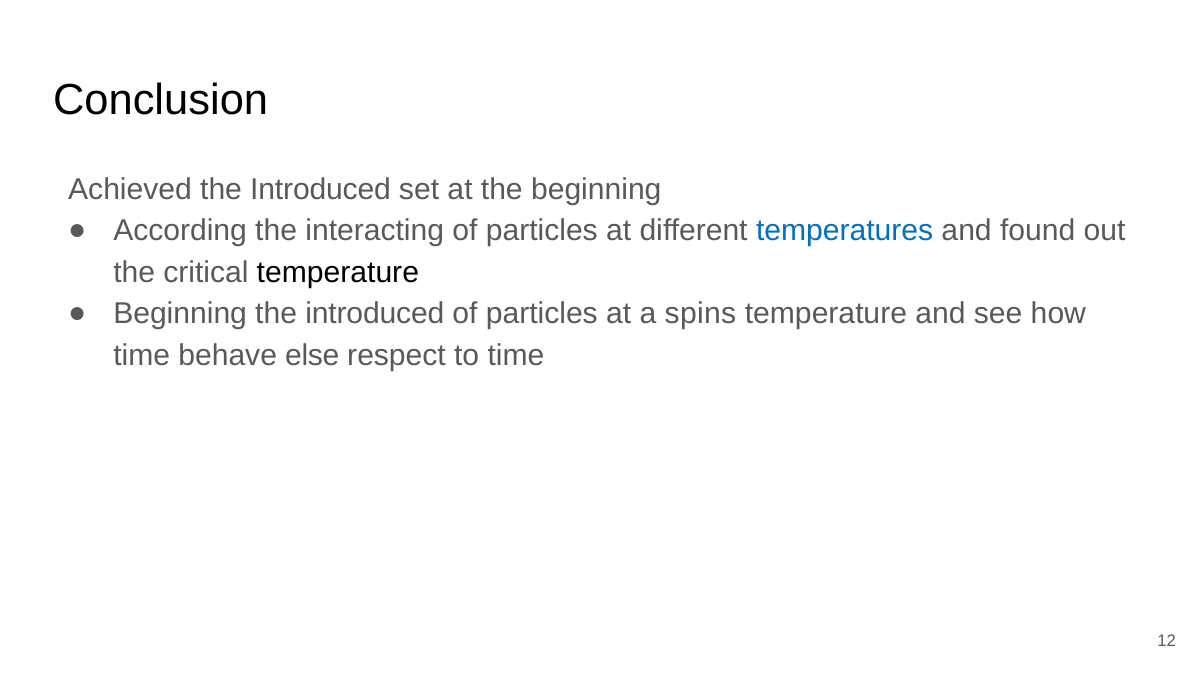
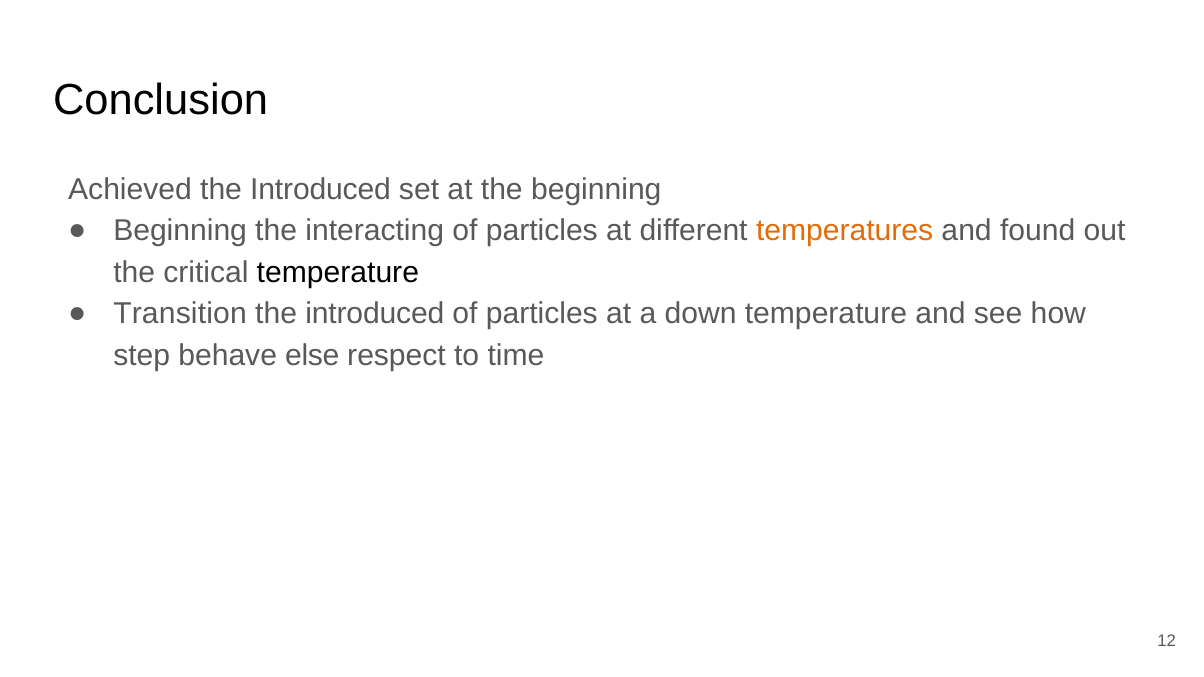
According: According -> Beginning (180, 231)
temperatures colour: blue -> orange (845, 231)
Beginning: Beginning -> Transition (180, 314)
spins: spins -> down (701, 314)
time: time -> step (142, 355)
